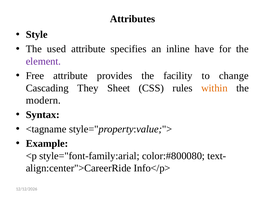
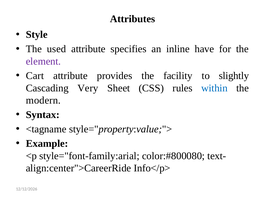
Free: Free -> Cart (35, 76)
change: change -> slightly (234, 76)
They: They -> Very (88, 88)
within colour: orange -> blue (214, 88)
